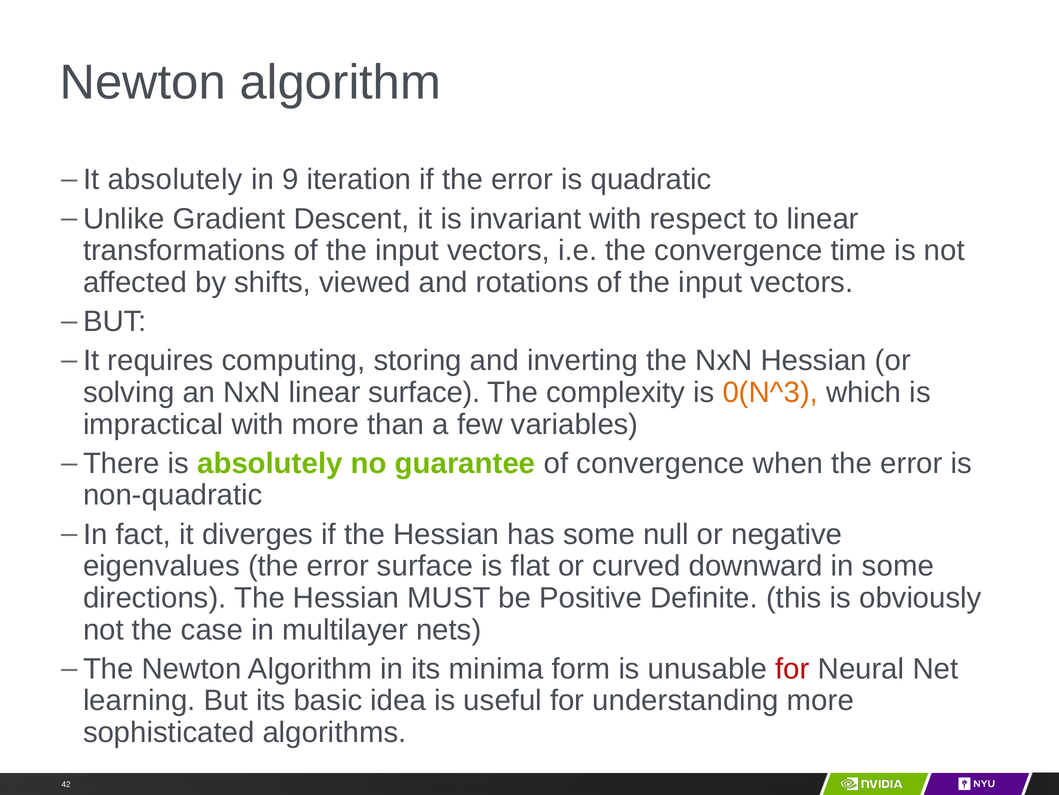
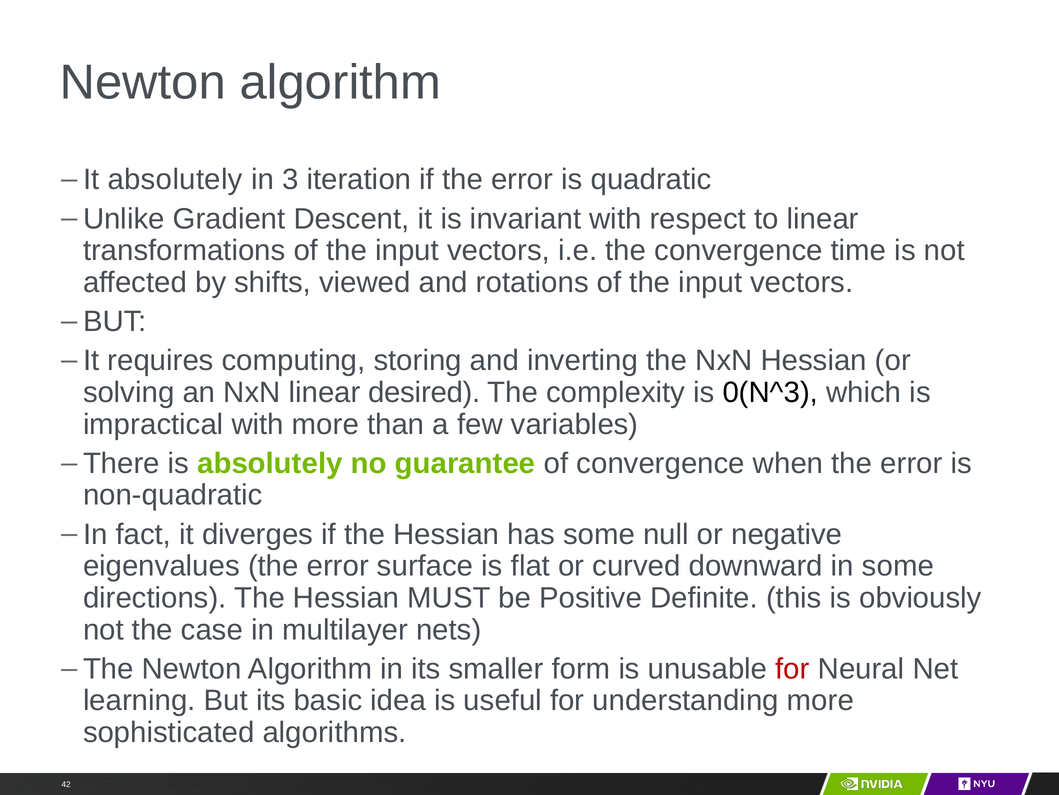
9: 9 -> 3 (290, 179)
linear surface: surface -> desired (424, 392)
0(N^3 colour: orange -> black (770, 392)
minima: minima -> smaller (496, 668)
